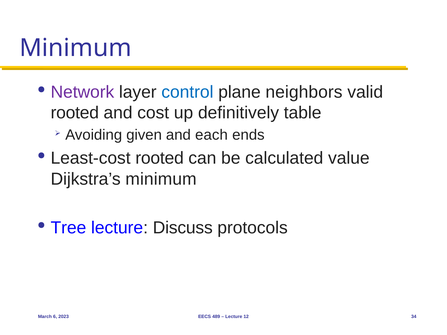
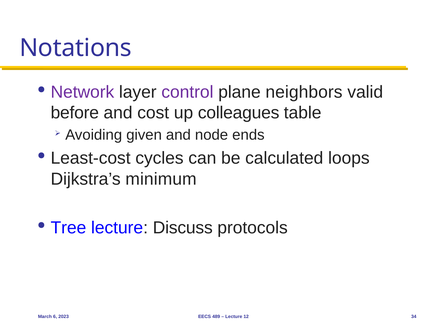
Minimum: Minimum -> Notations (76, 48)
control colour: blue -> purple (187, 92)
rooted: rooted -> before (75, 113)
definitively: definitively -> colleagues (239, 113)
each: each -> node (212, 135)
Least-cost rooted: rooted -> cycles (159, 158)
value: value -> loops (349, 158)
